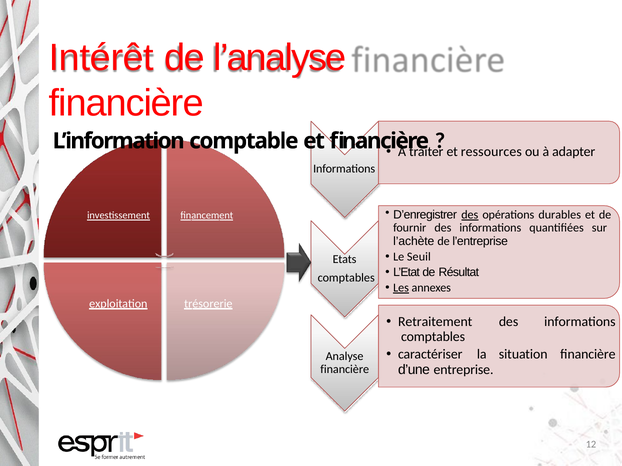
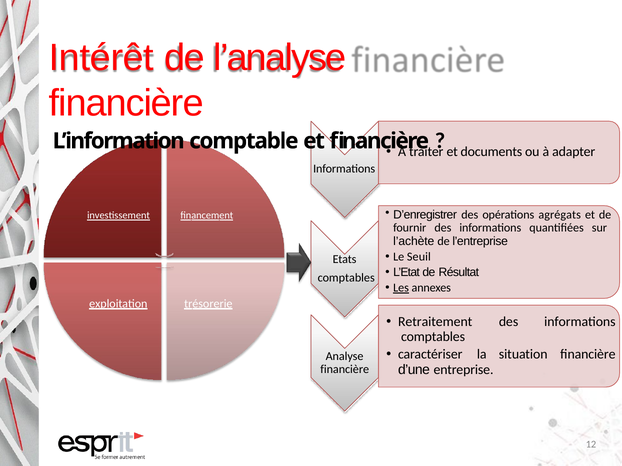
ressources: ressources -> documents (491, 152)
des underline: present -> none (470, 215)
durables: durables -> agrégats (560, 215)
